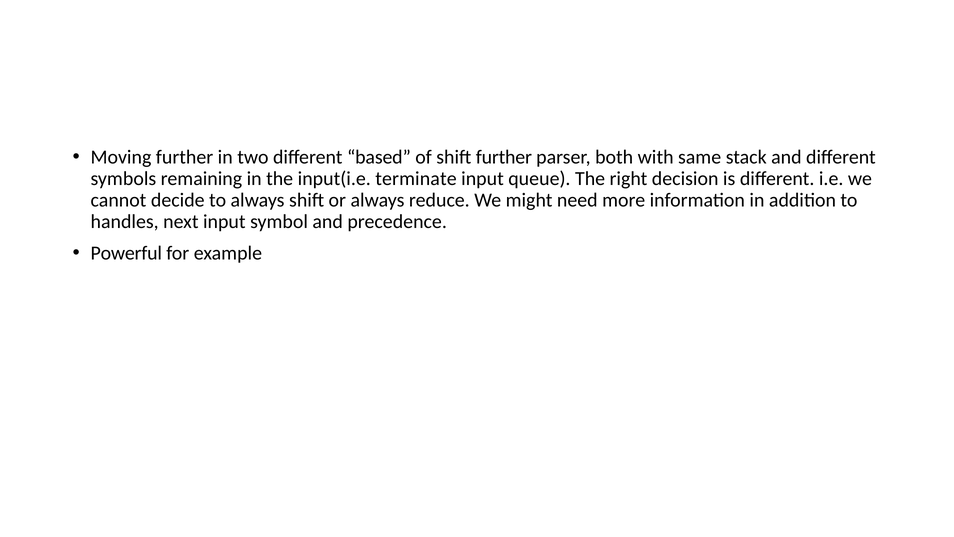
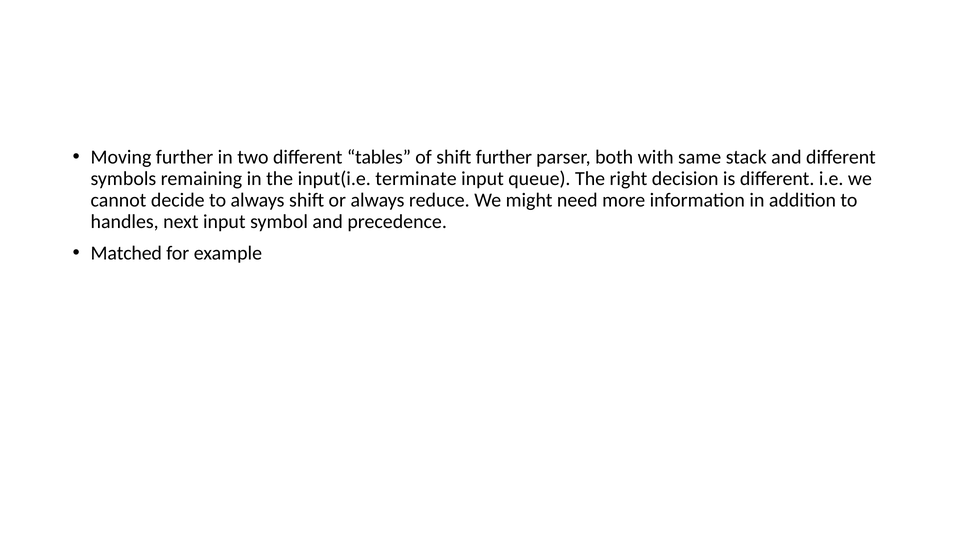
based: based -> tables (379, 157)
Powerful: Powerful -> Matched (126, 253)
